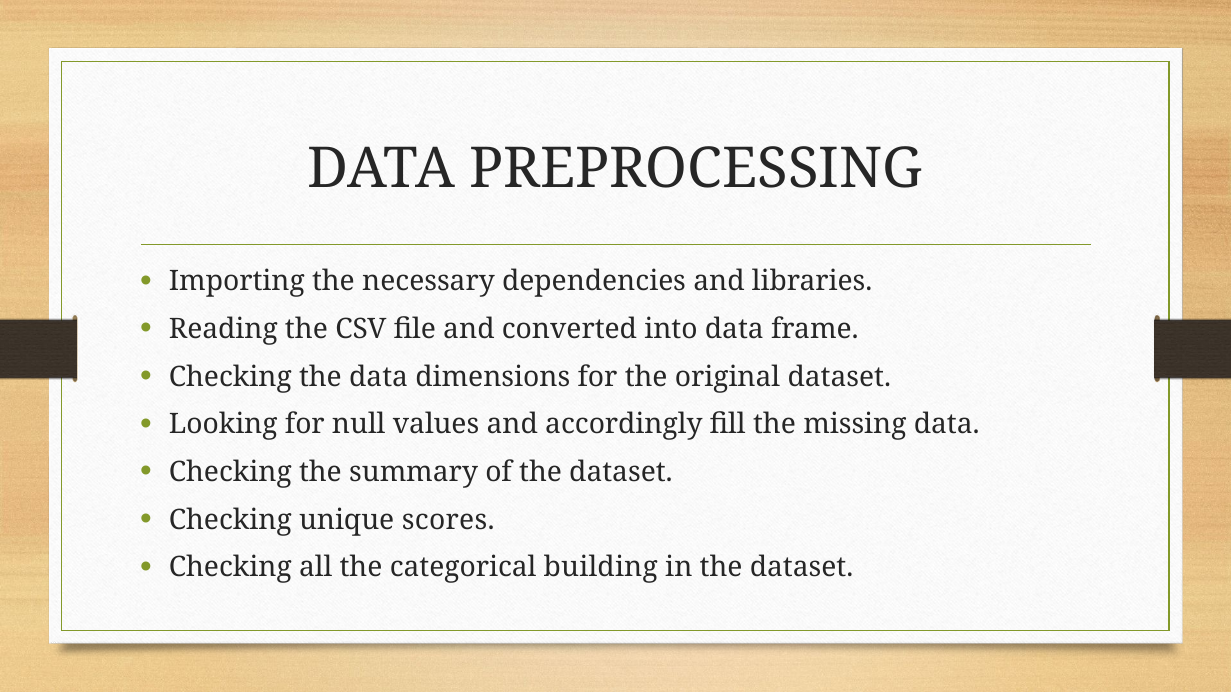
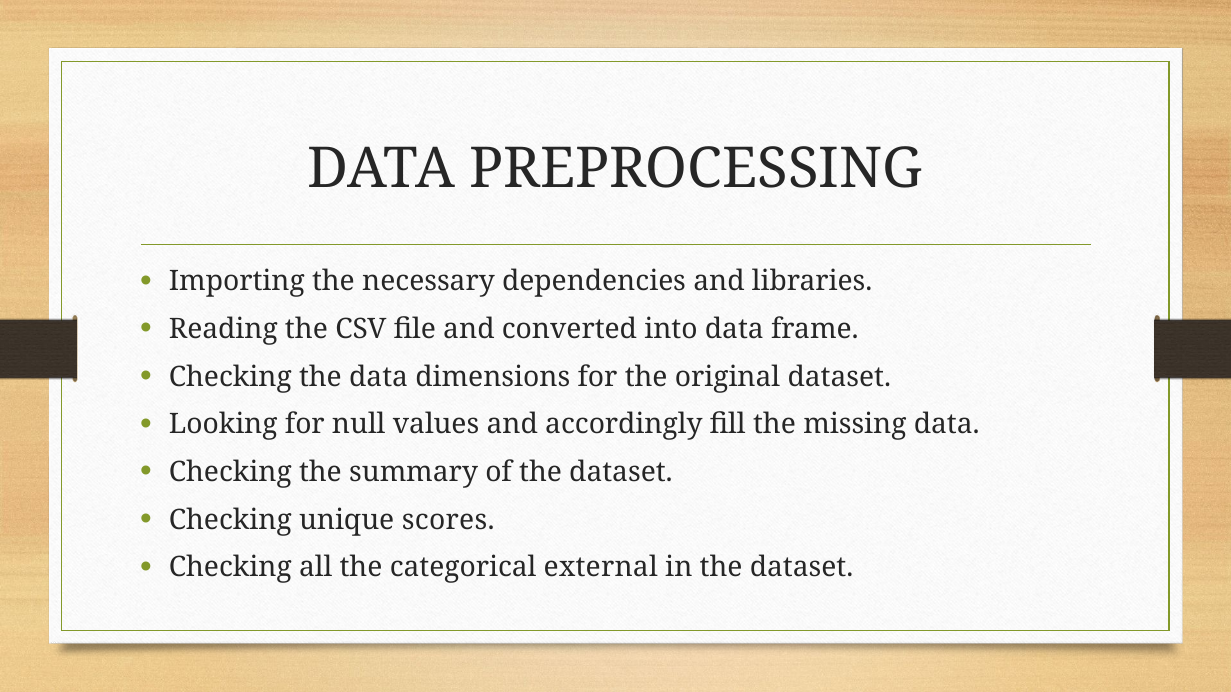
building: building -> external (601, 568)
